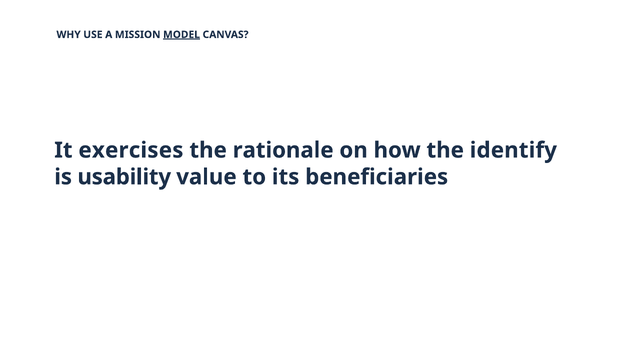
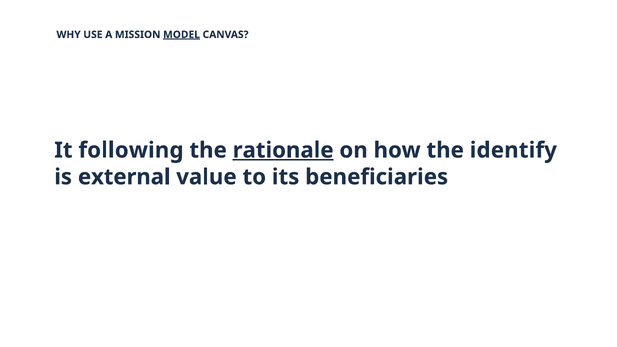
exercises: exercises -> following (131, 150)
rationale underline: none -> present (283, 150)
usability: usability -> external (124, 177)
